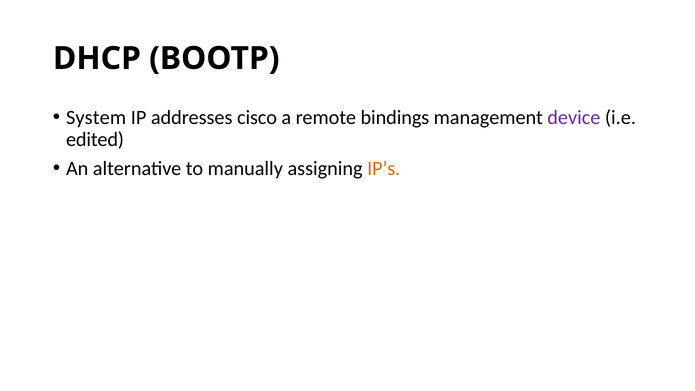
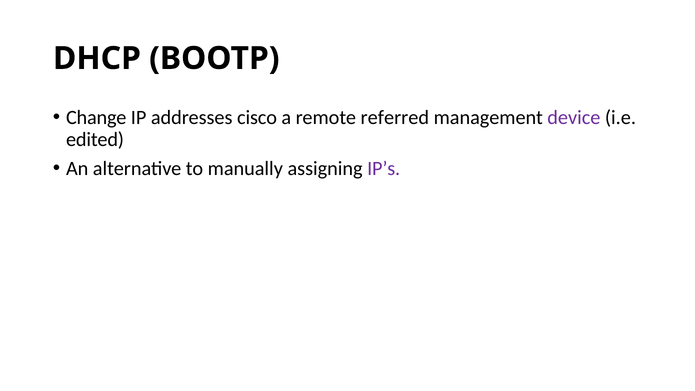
System: System -> Change (96, 118)
bindings: bindings -> referred (395, 118)
IP’s colour: orange -> purple (384, 169)
